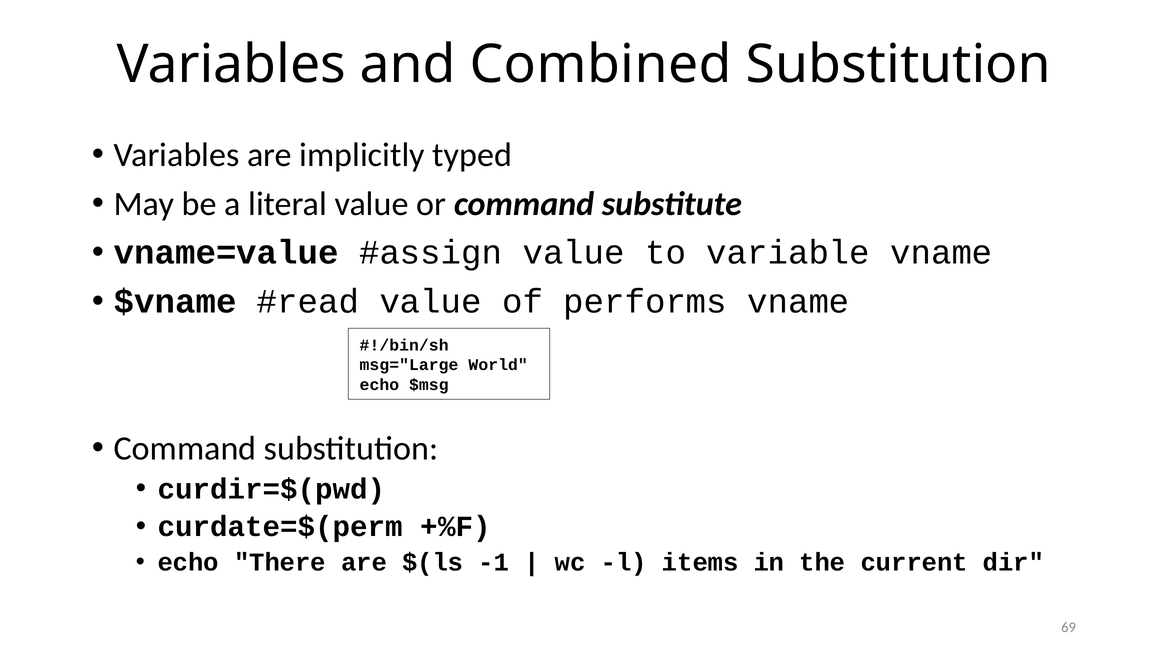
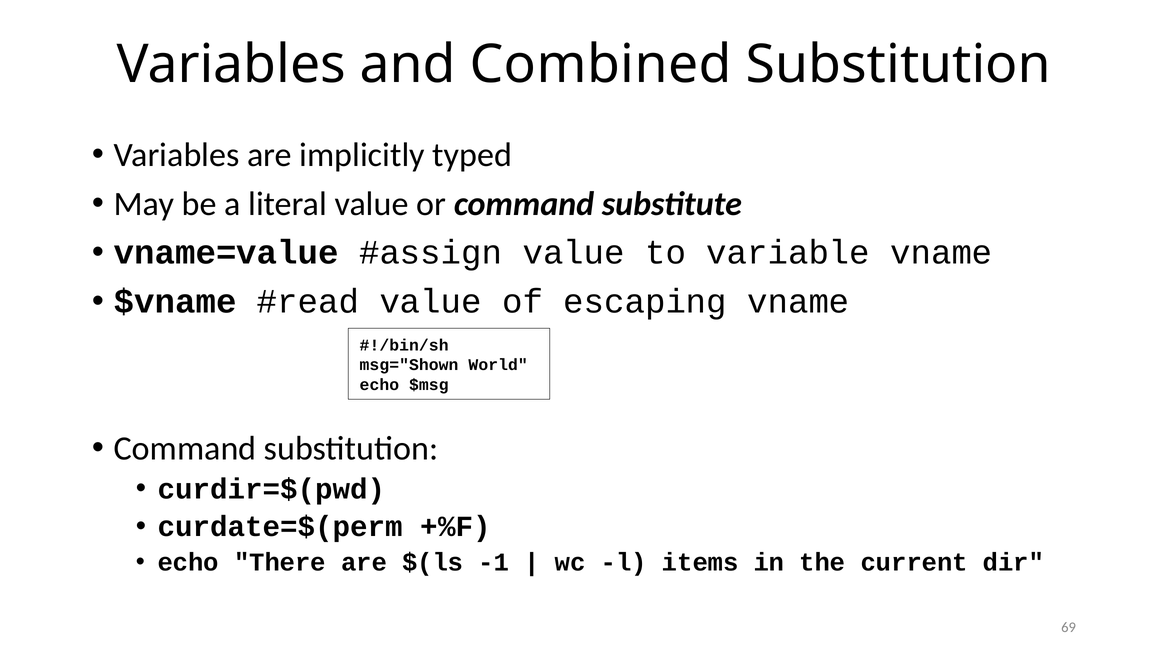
performs: performs -> escaping (645, 302)
msg="Large: msg="Large -> msg="Shown (409, 365)
